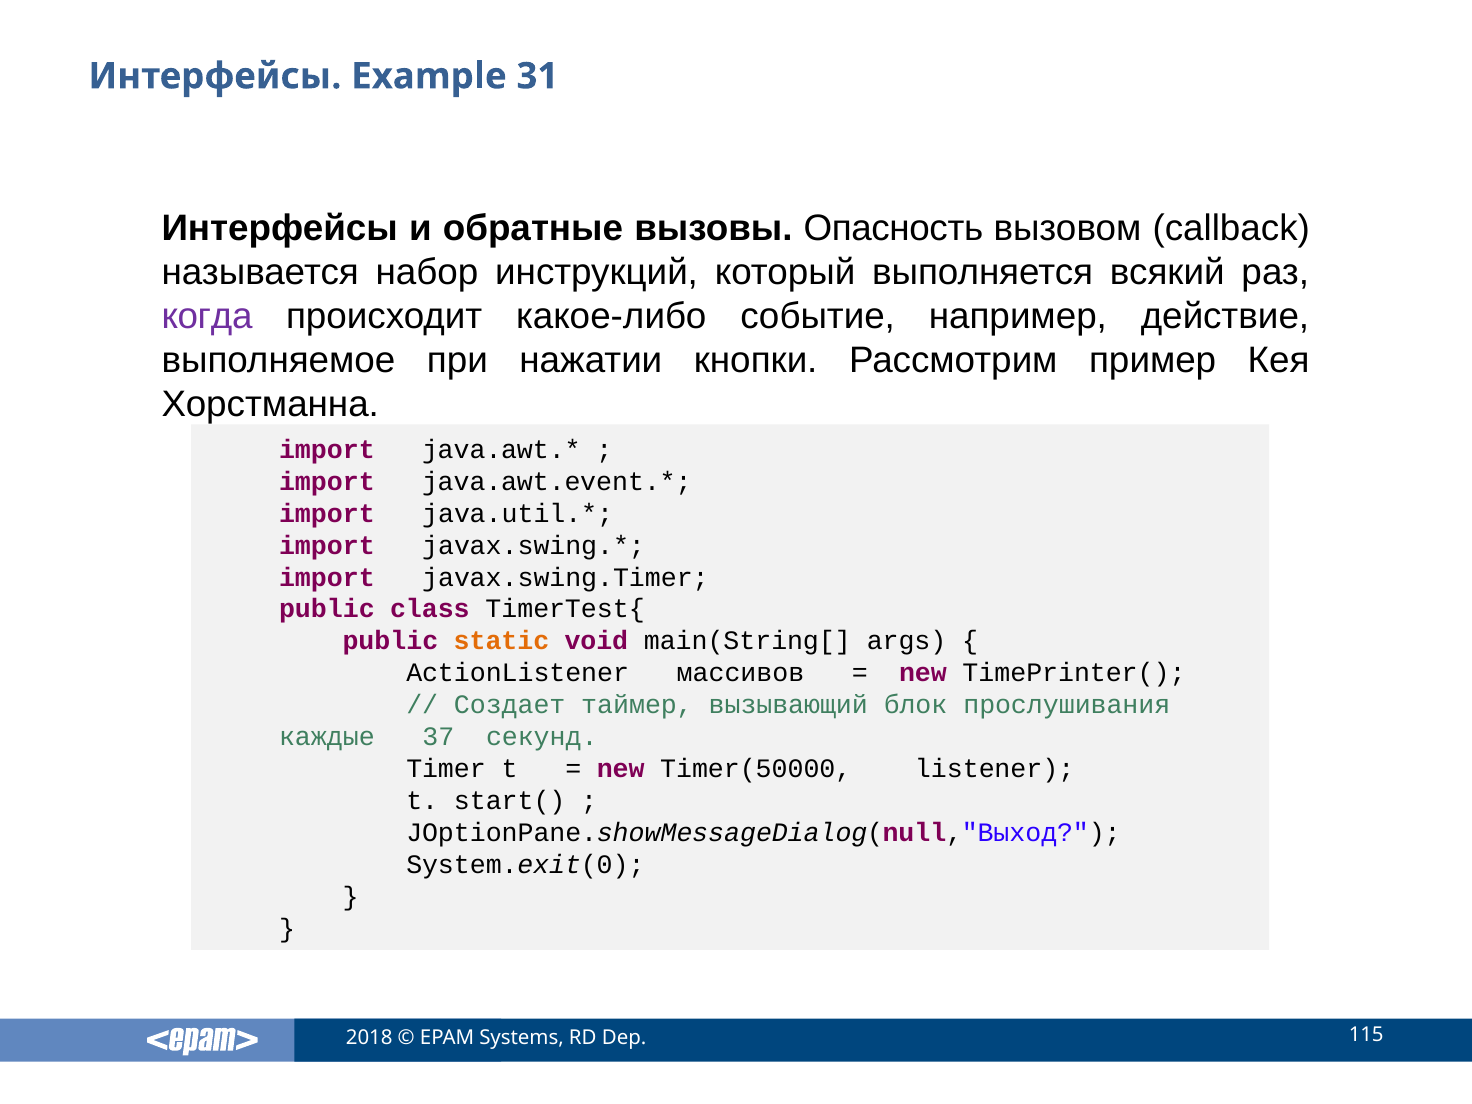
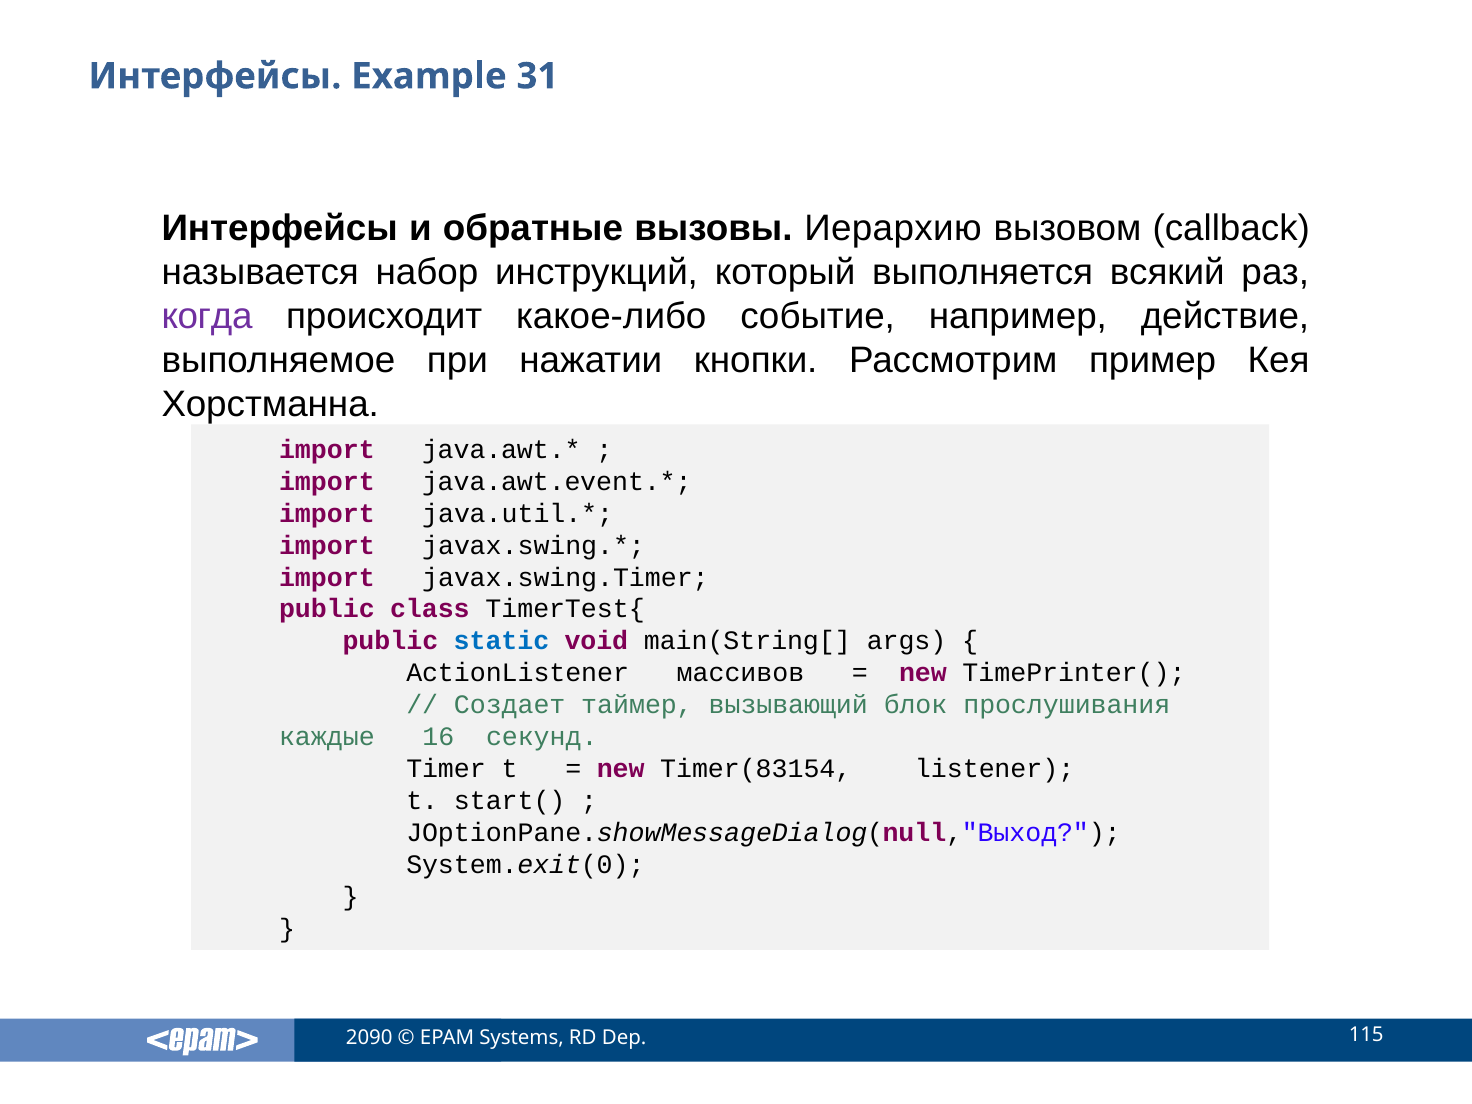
Опасность: Опасность -> Иерархию (893, 228)
static colour: orange -> blue (501, 641)
37: 37 -> 16 (438, 737)
Timer(50000: Timer(50000 -> Timer(83154 (756, 769)
2018: 2018 -> 2090 (369, 1038)
